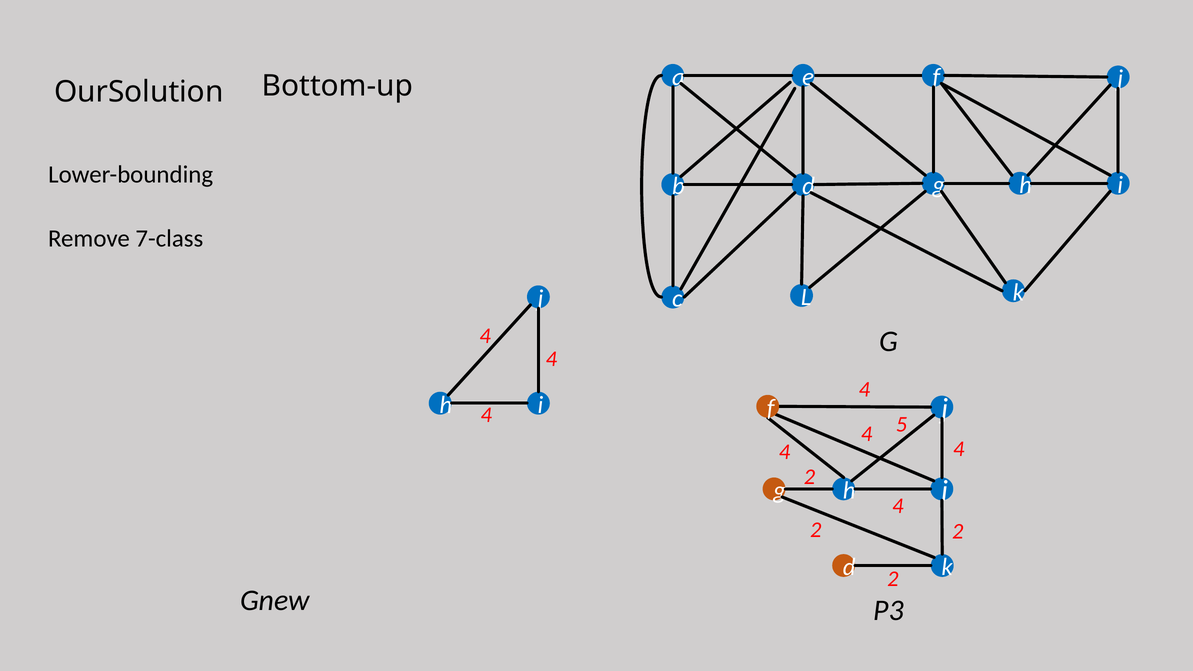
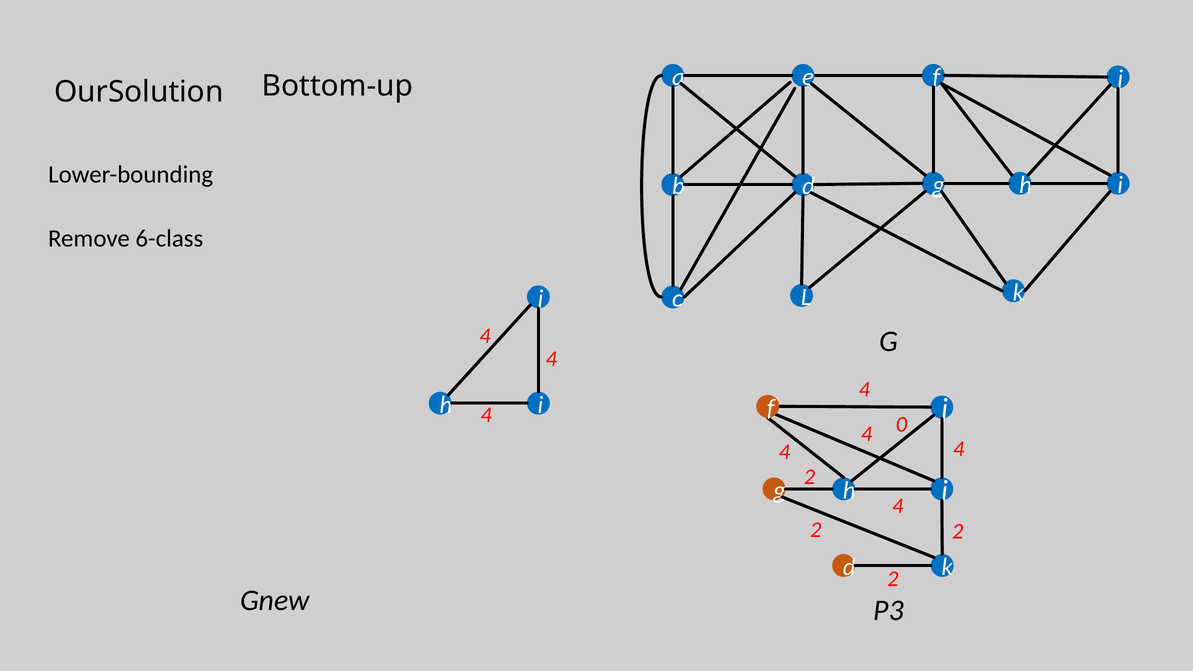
7-class: 7-class -> 6-class (169, 239)
5: 5 -> 0 (902, 424)
